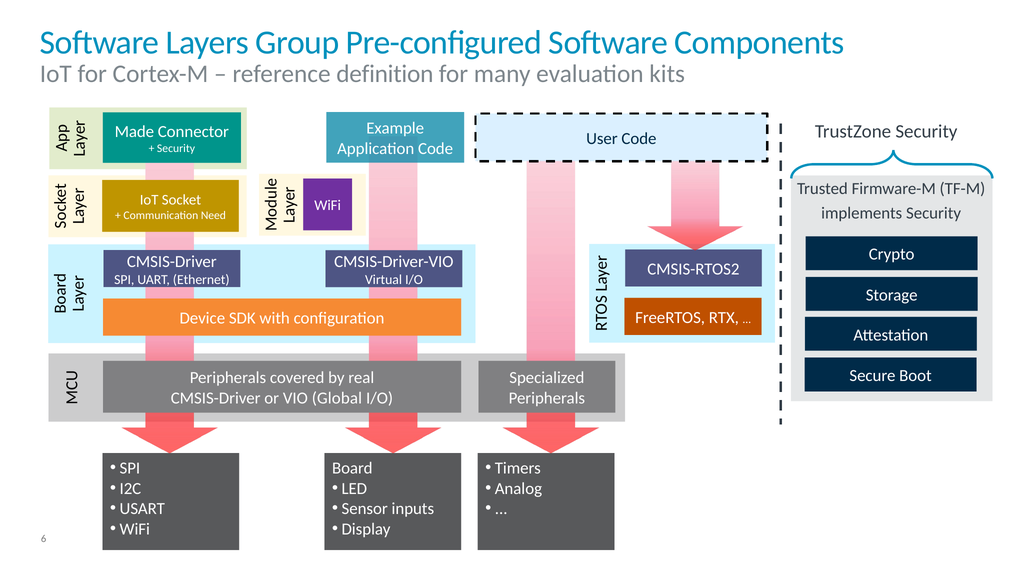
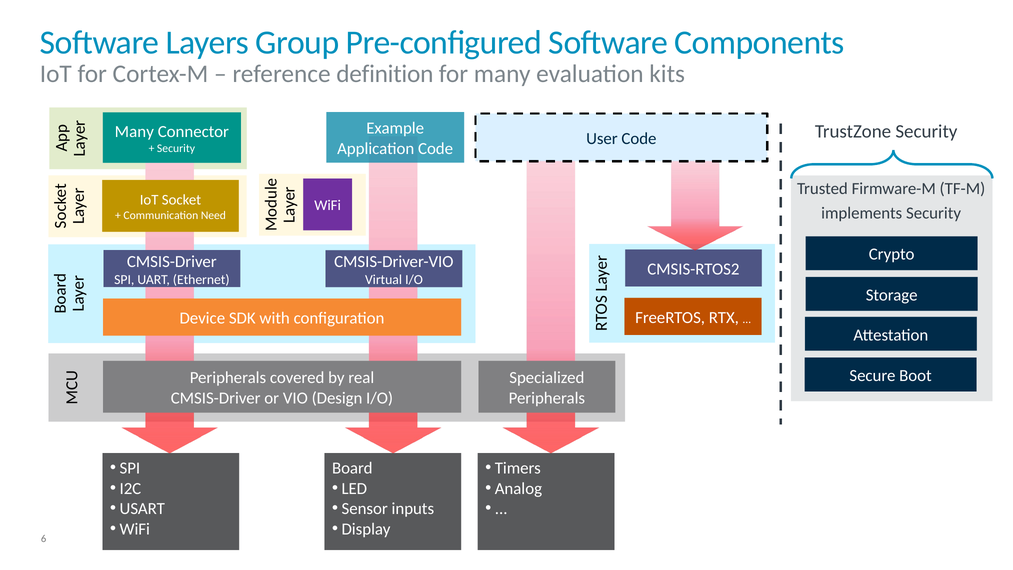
Made: Made -> Many (134, 132)
Global: Global -> Design (337, 398)
